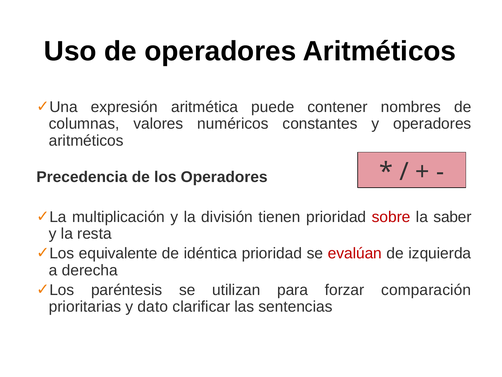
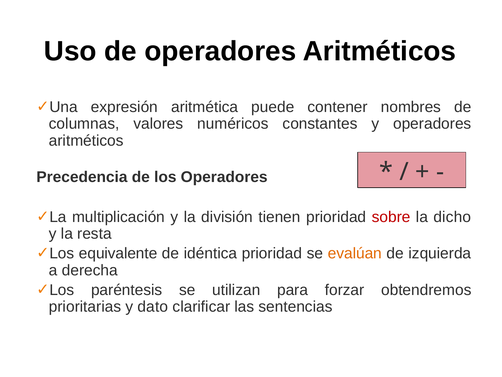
saber: saber -> dicho (452, 217)
evalúan colour: red -> orange (355, 253)
comparación: comparación -> obtendremos (426, 290)
